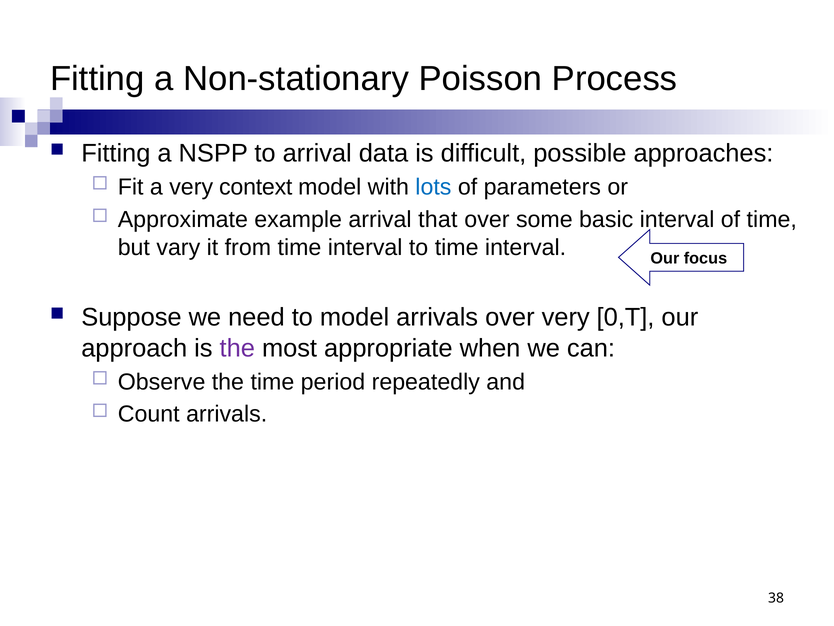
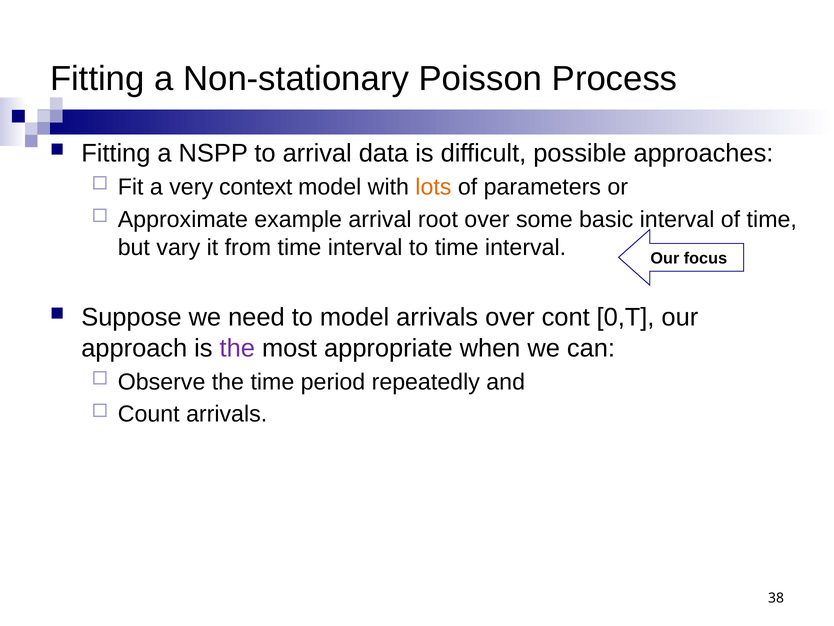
lots colour: blue -> orange (433, 187)
that: that -> root (438, 219)
over very: very -> cont (566, 317)
